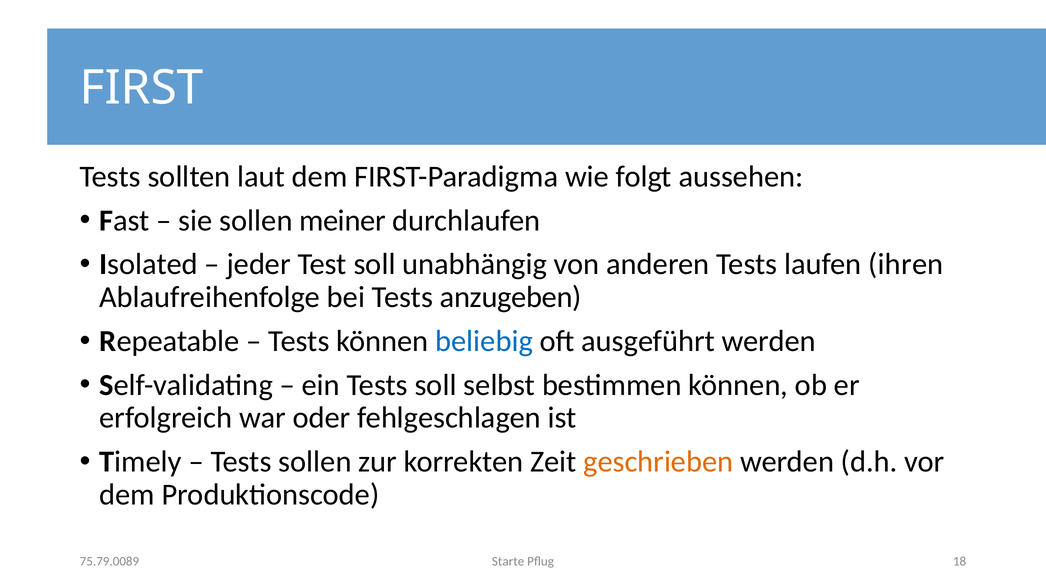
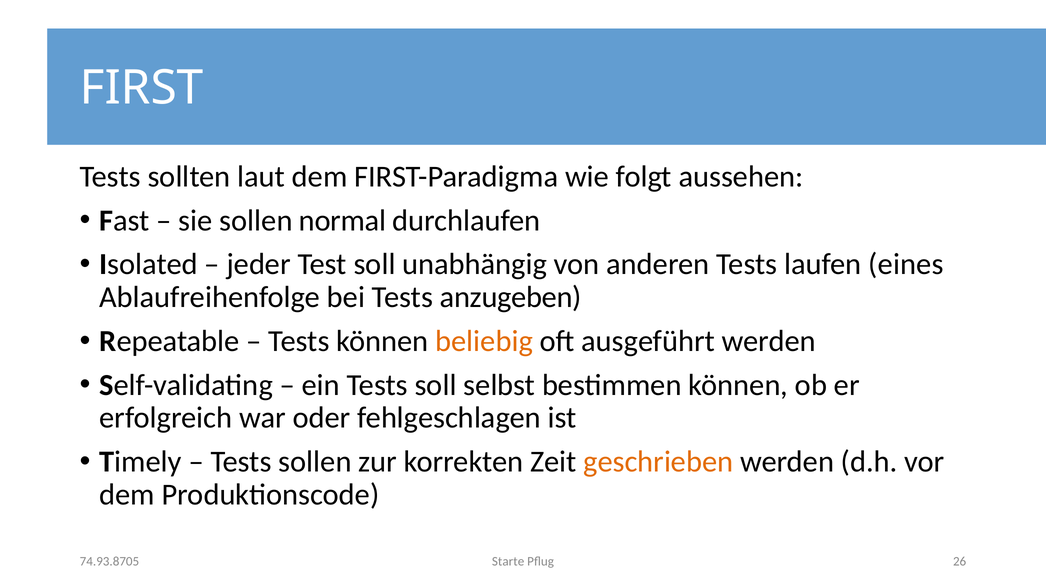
meiner: meiner -> normal (342, 221)
ihren: ihren -> eines (906, 265)
beliebig colour: blue -> orange (484, 341)
18: 18 -> 26 (960, 562)
75.79.0089: 75.79.0089 -> 74.93.8705 (109, 562)
